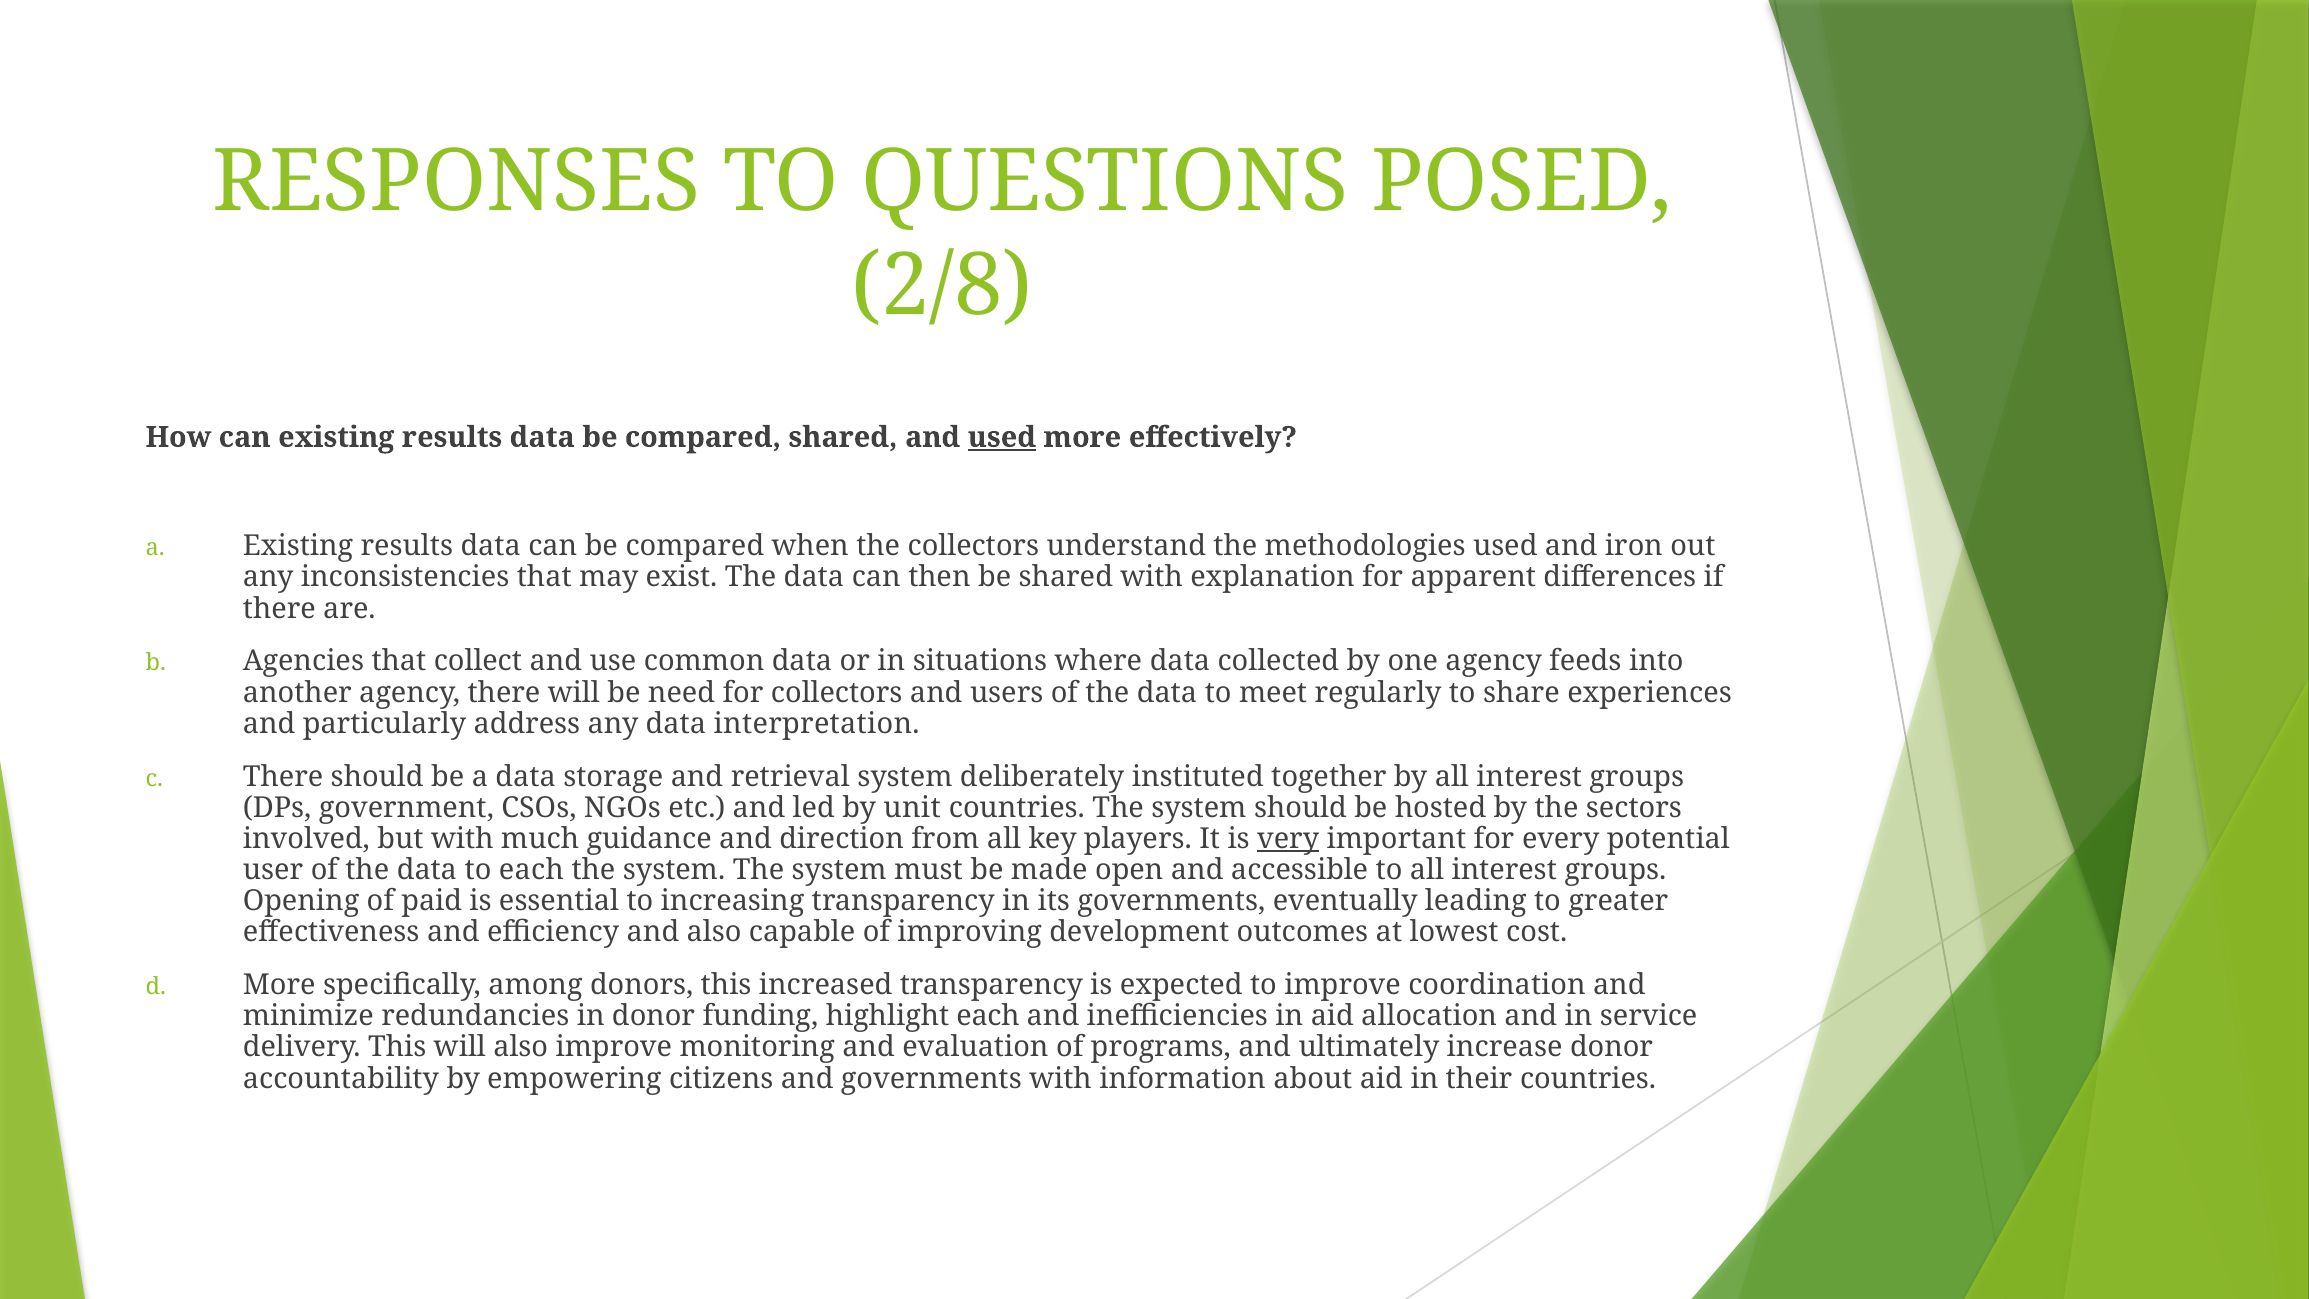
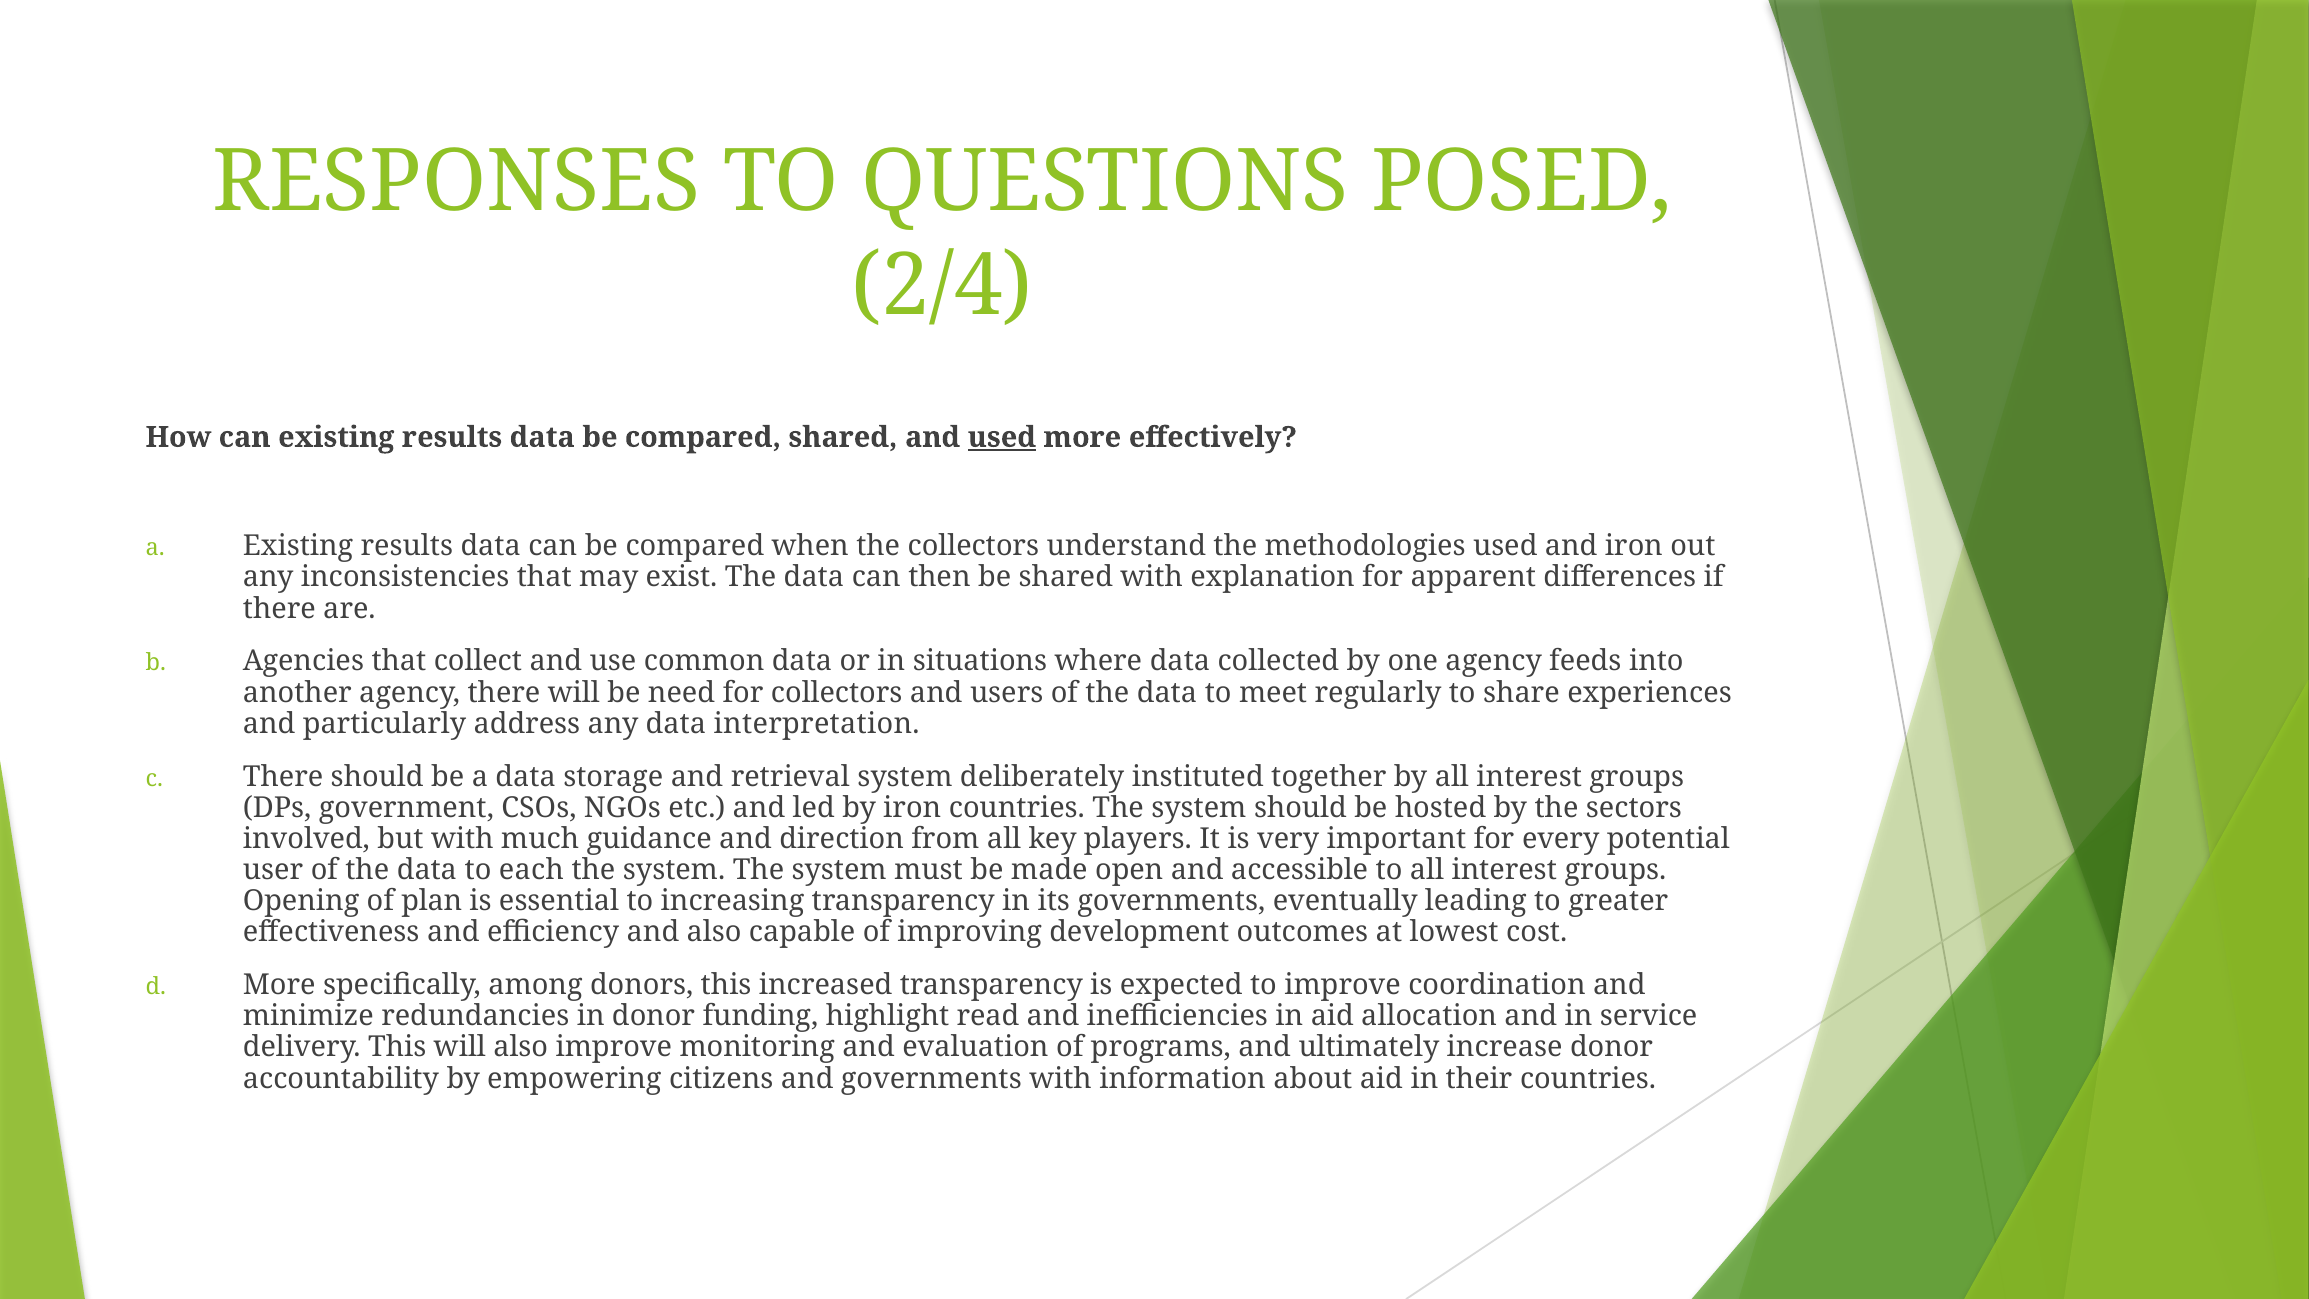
2/8: 2/8 -> 2/4 (942, 286)
by unit: unit -> iron (912, 808)
very underline: present -> none (1288, 839)
paid: paid -> plan (432, 901)
highlight each: each -> read (988, 1016)
